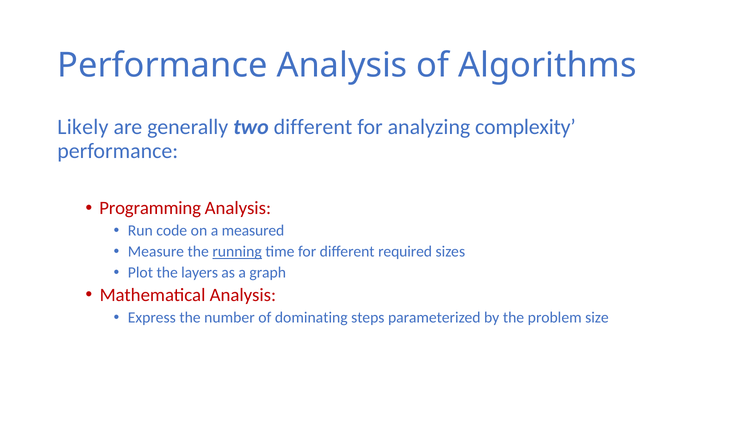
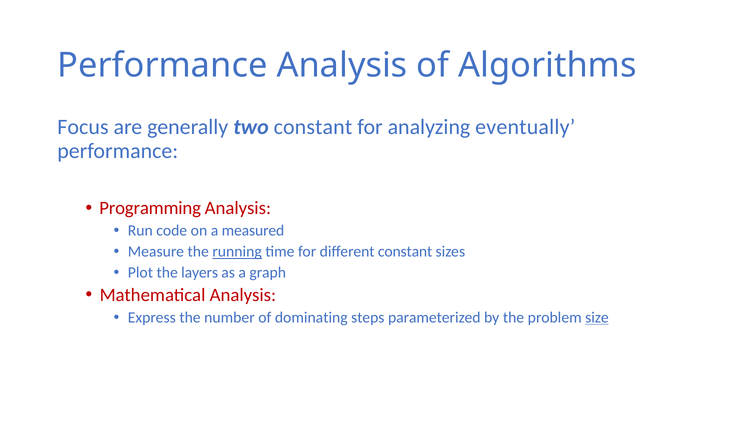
Likely: Likely -> Focus (83, 127)
two different: different -> constant (313, 127)
complexity: complexity -> eventually (525, 127)
different required: required -> constant (405, 252)
size underline: none -> present (597, 318)
